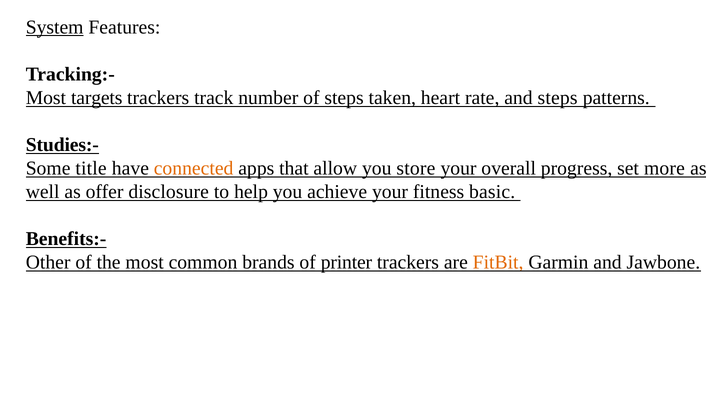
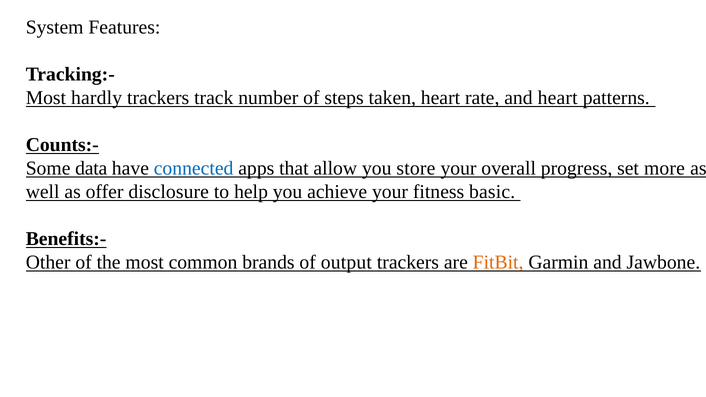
System underline: present -> none (55, 27)
targets: targets -> hardly (97, 98)
and steps: steps -> heart (558, 98)
Studies:-: Studies:- -> Counts:- (62, 145)
title: title -> data (91, 168)
connected colour: orange -> blue (194, 168)
printer: printer -> output (346, 263)
